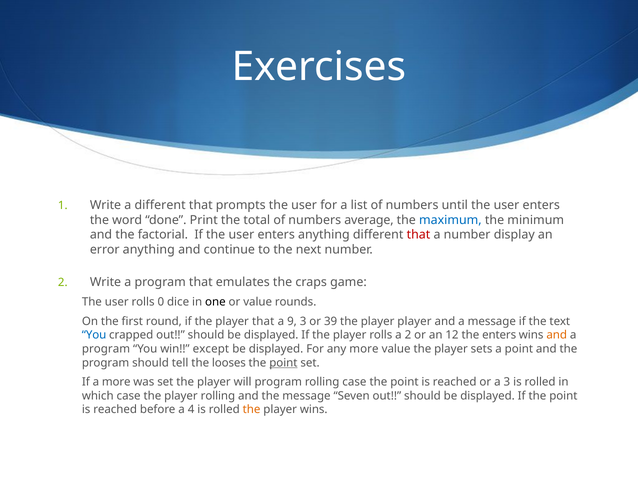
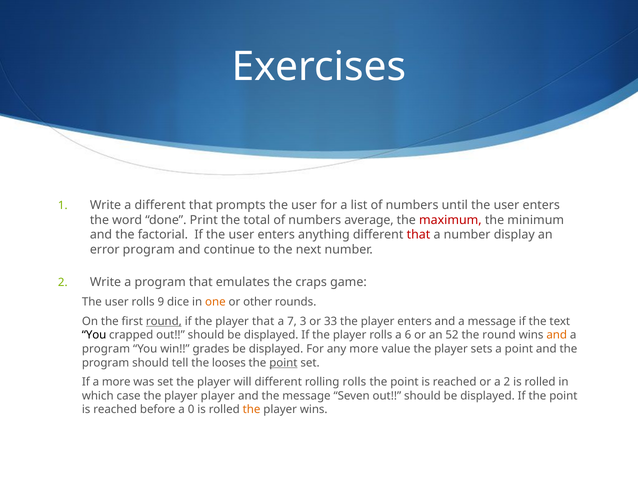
maximum colour: blue -> red (450, 220)
error anything: anything -> program (149, 249)
0: 0 -> 9 (161, 302)
one colour: black -> orange (215, 302)
or value: value -> other (258, 302)
round underline: none -> present (164, 321)
9: 9 -> 7 (292, 321)
39: 39 -> 33 (331, 321)
player player: player -> enters (415, 321)
You colour: blue -> black (94, 335)
a 2: 2 -> 6 (408, 335)
12: 12 -> 52 (452, 335)
the enters: enters -> round (499, 335)
except: except -> grades (211, 349)
will program: program -> different (278, 382)
rolling case: case -> rolls (354, 382)
a 3: 3 -> 2 (507, 382)
player rolling: rolling -> player (218, 395)
4: 4 -> 0 (191, 409)
